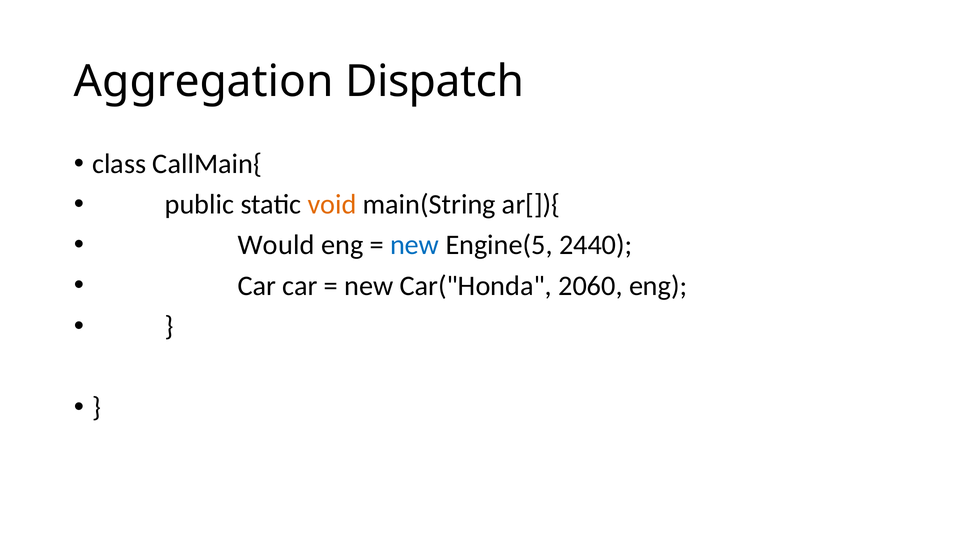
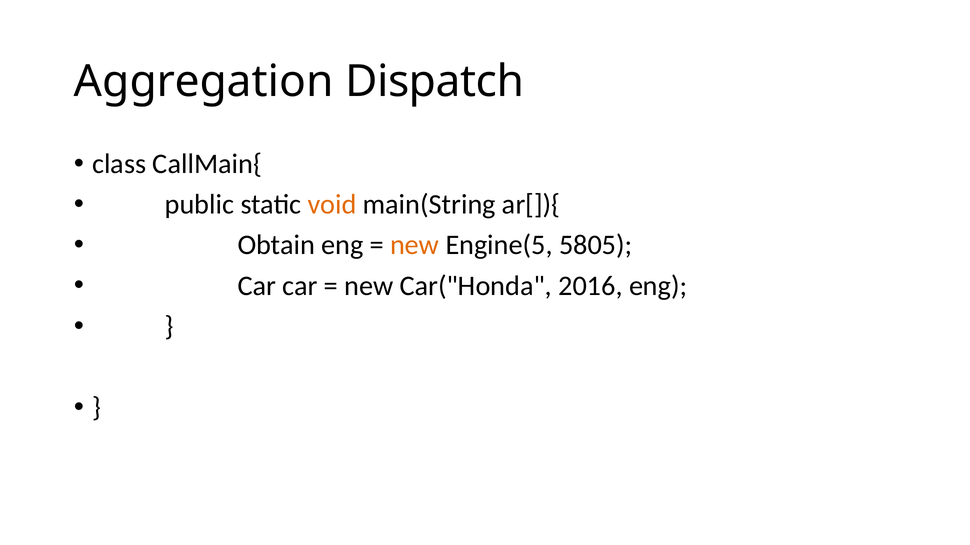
Would: Would -> Obtain (276, 245)
new colour: blue -> orange (415, 245)
2440: 2440 -> 5805 (596, 245)
2060: 2060 -> 2016 (590, 286)
